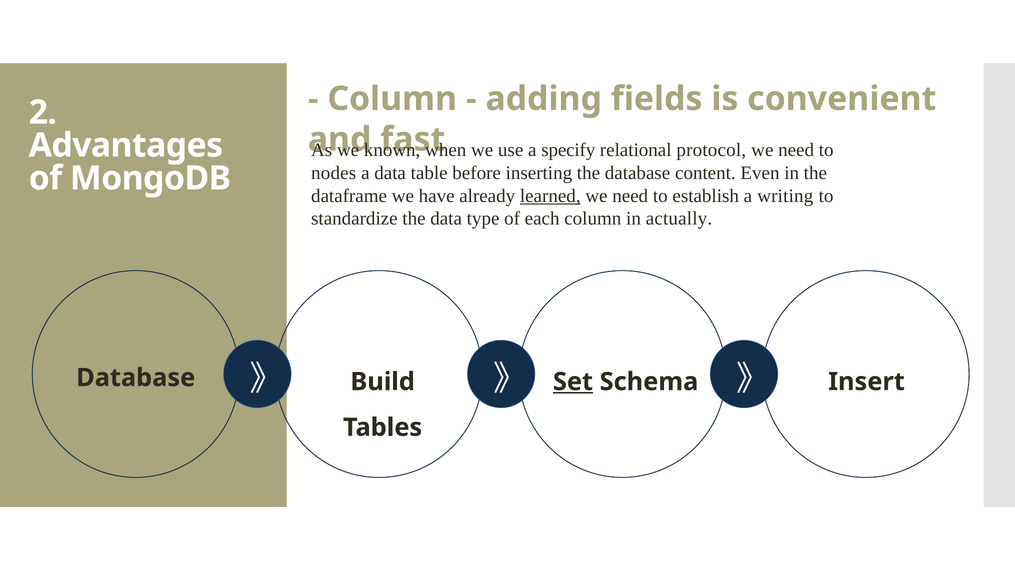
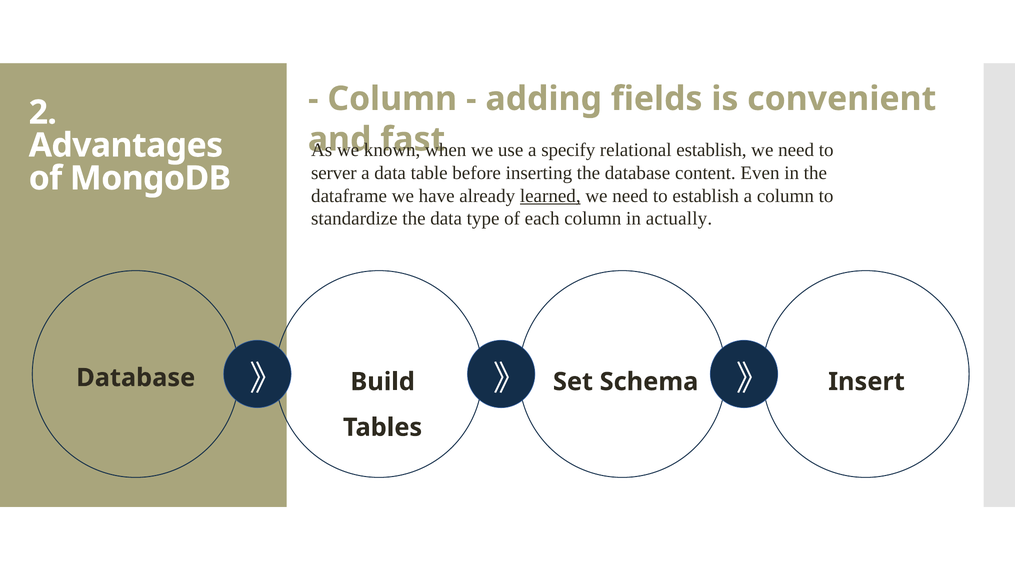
relational protocol: protocol -> establish (711, 150)
nodes: nodes -> server (334, 173)
a writing: writing -> column (785, 196)
Set underline: present -> none (573, 382)
